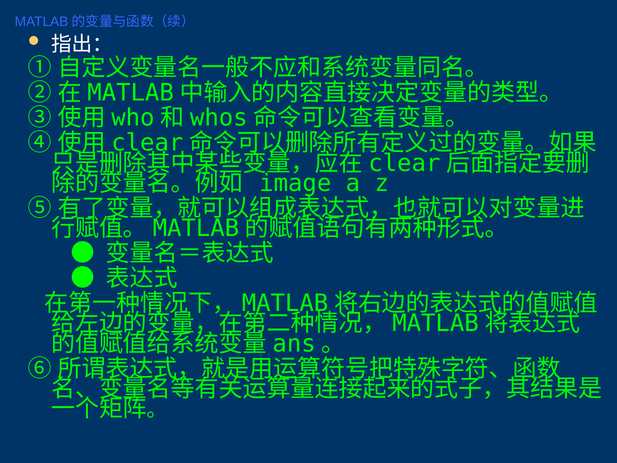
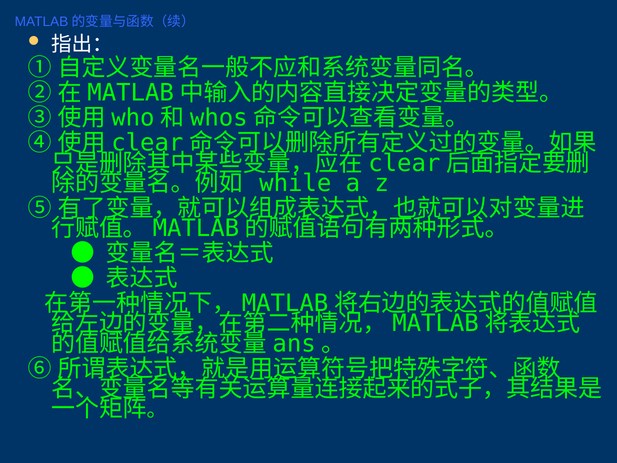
image: image -> while (295, 183)
